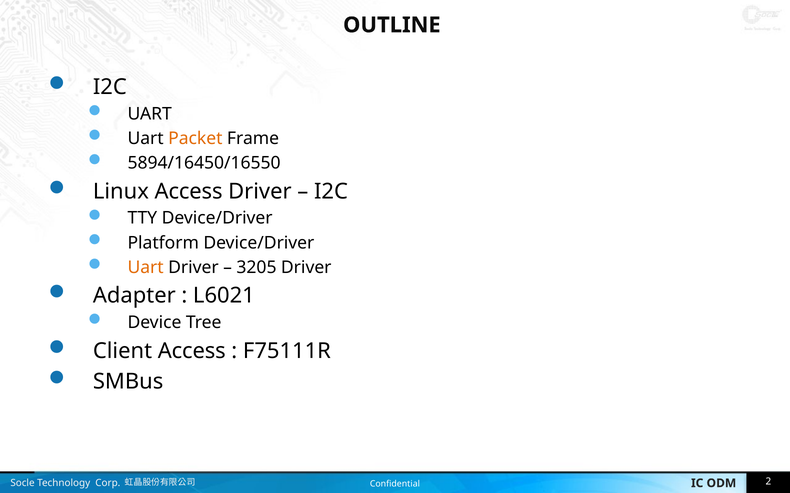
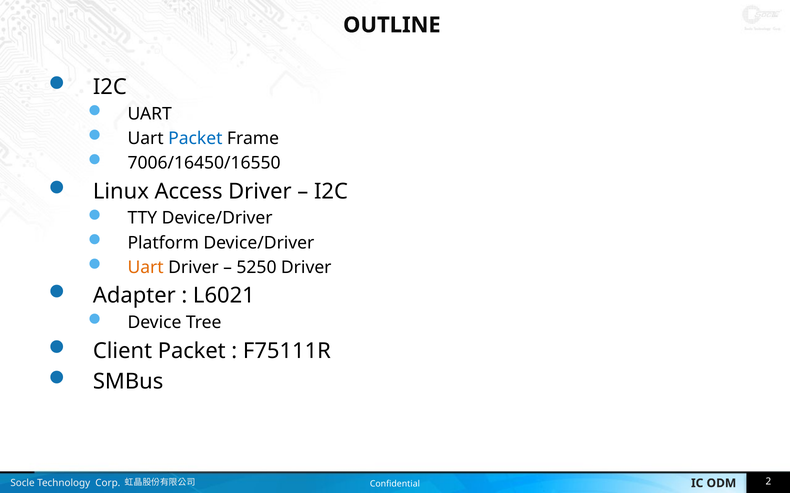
Packet colour: orange -> blue (195, 139)
5894/16450/16550: 5894/16450/16550 -> 7006/16450/16550 (204, 163)
3205: 3205 -> 5250 (256, 268)
Client Access: Access -> Packet (192, 351)
